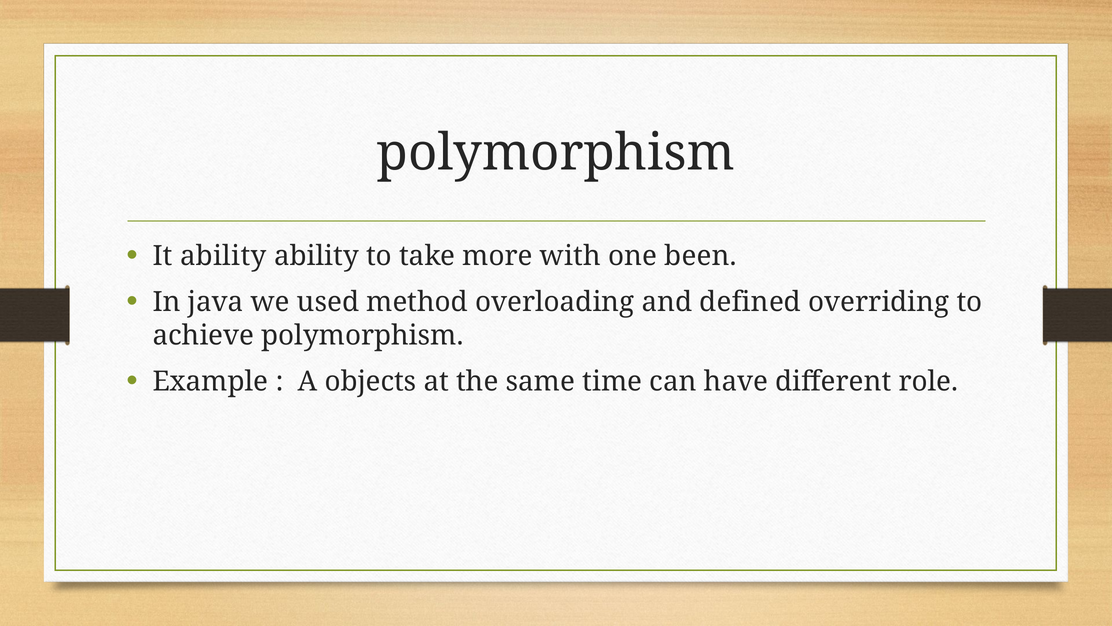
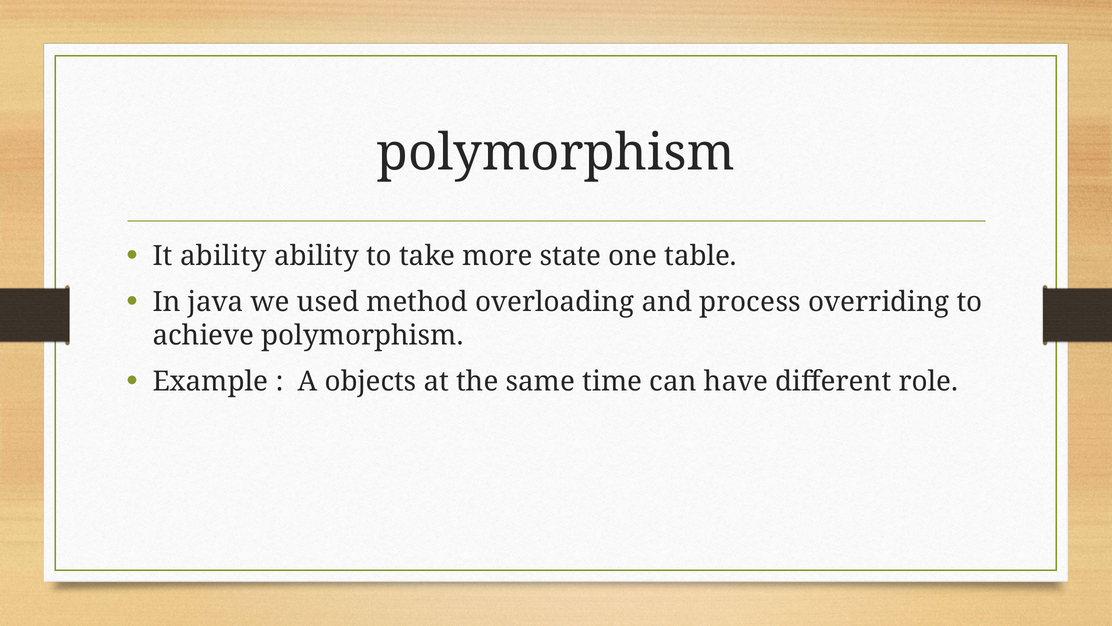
with: with -> state (571, 256)
been: been -> table (701, 256)
defined: defined -> process (750, 302)
